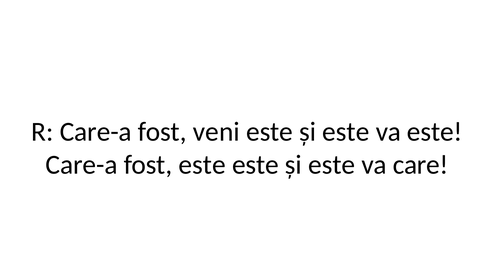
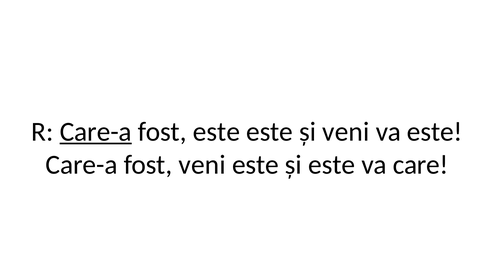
Care-a underline: none -> present (96, 132)
fost veni: veni -> este (216, 132)
este: este -> veni (346, 132)
fost este: este -> veni (202, 165)
